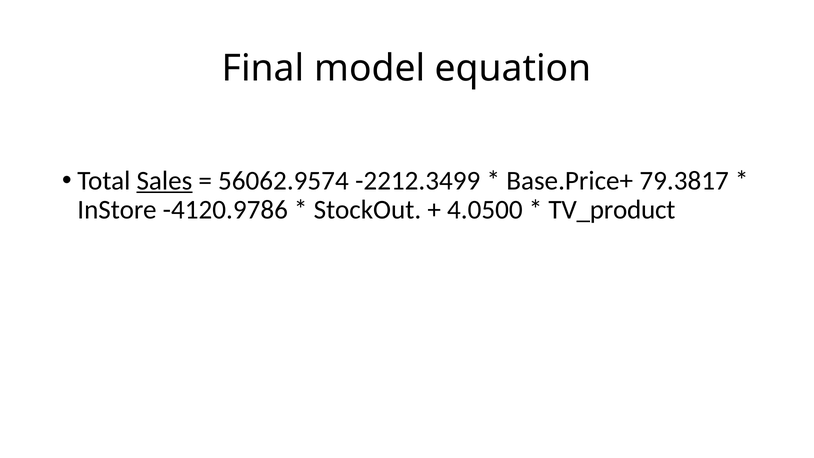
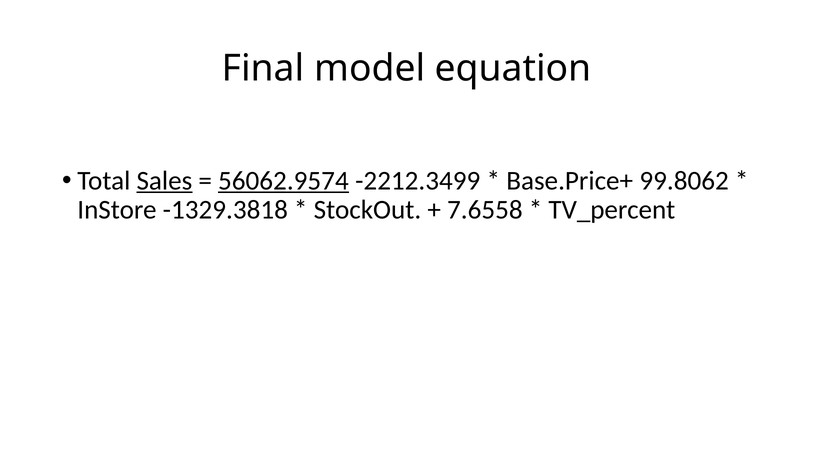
56062.9574 underline: none -> present (283, 181)
79.3817: 79.3817 -> 99.8062 (684, 181)
-4120.9786: -4120.9786 -> -1329.3818 (225, 210)
4.0500: 4.0500 -> 7.6558 (485, 210)
TV_product: TV_product -> TV_percent (612, 210)
